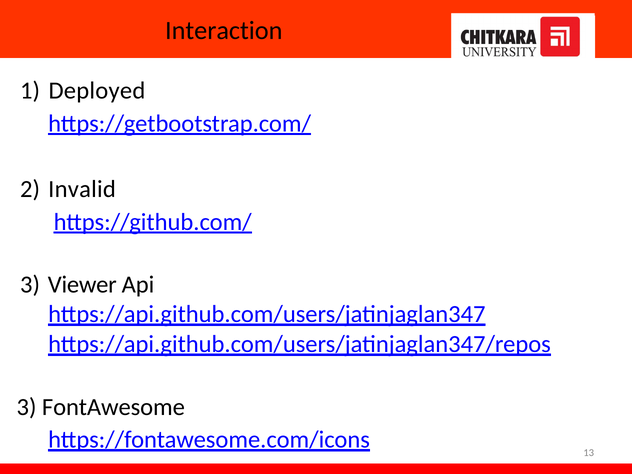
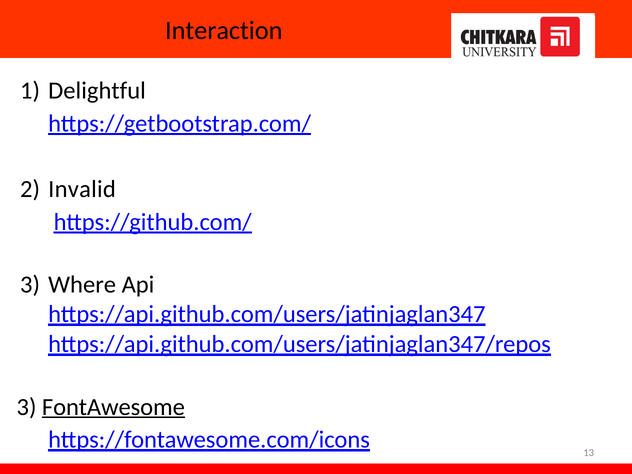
Deployed: Deployed -> Delightful (97, 91)
Viewer: Viewer -> Where (82, 285)
FontAwesome underline: none -> present (113, 407)
